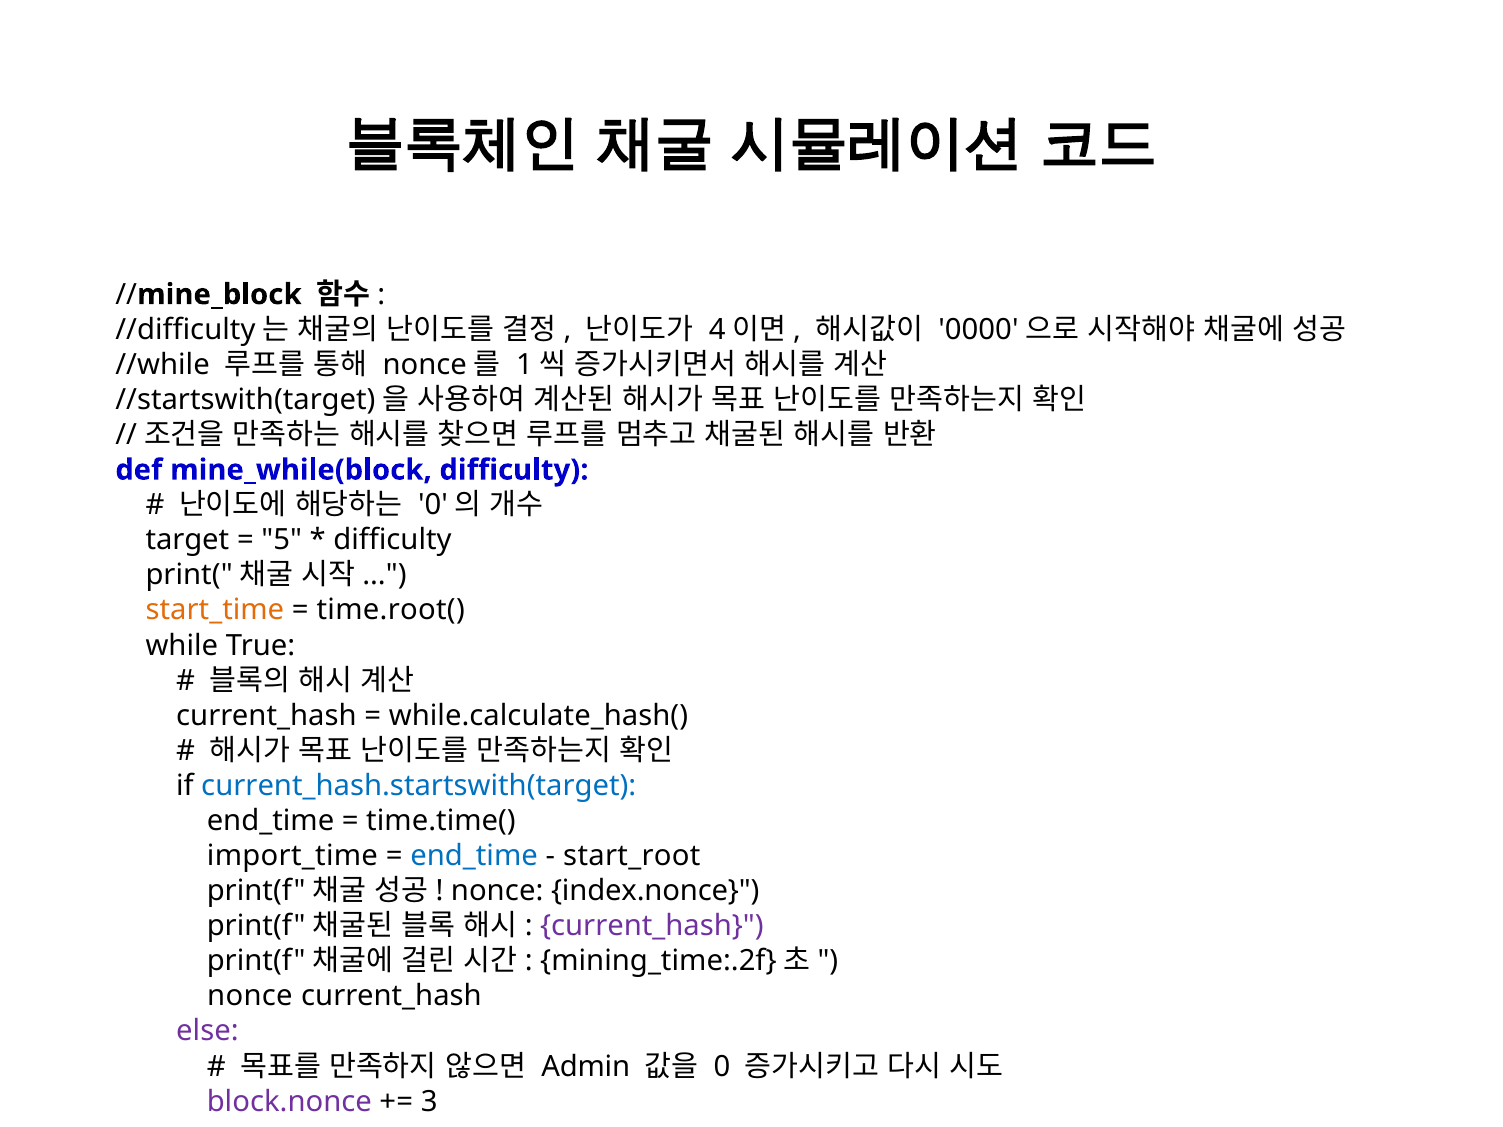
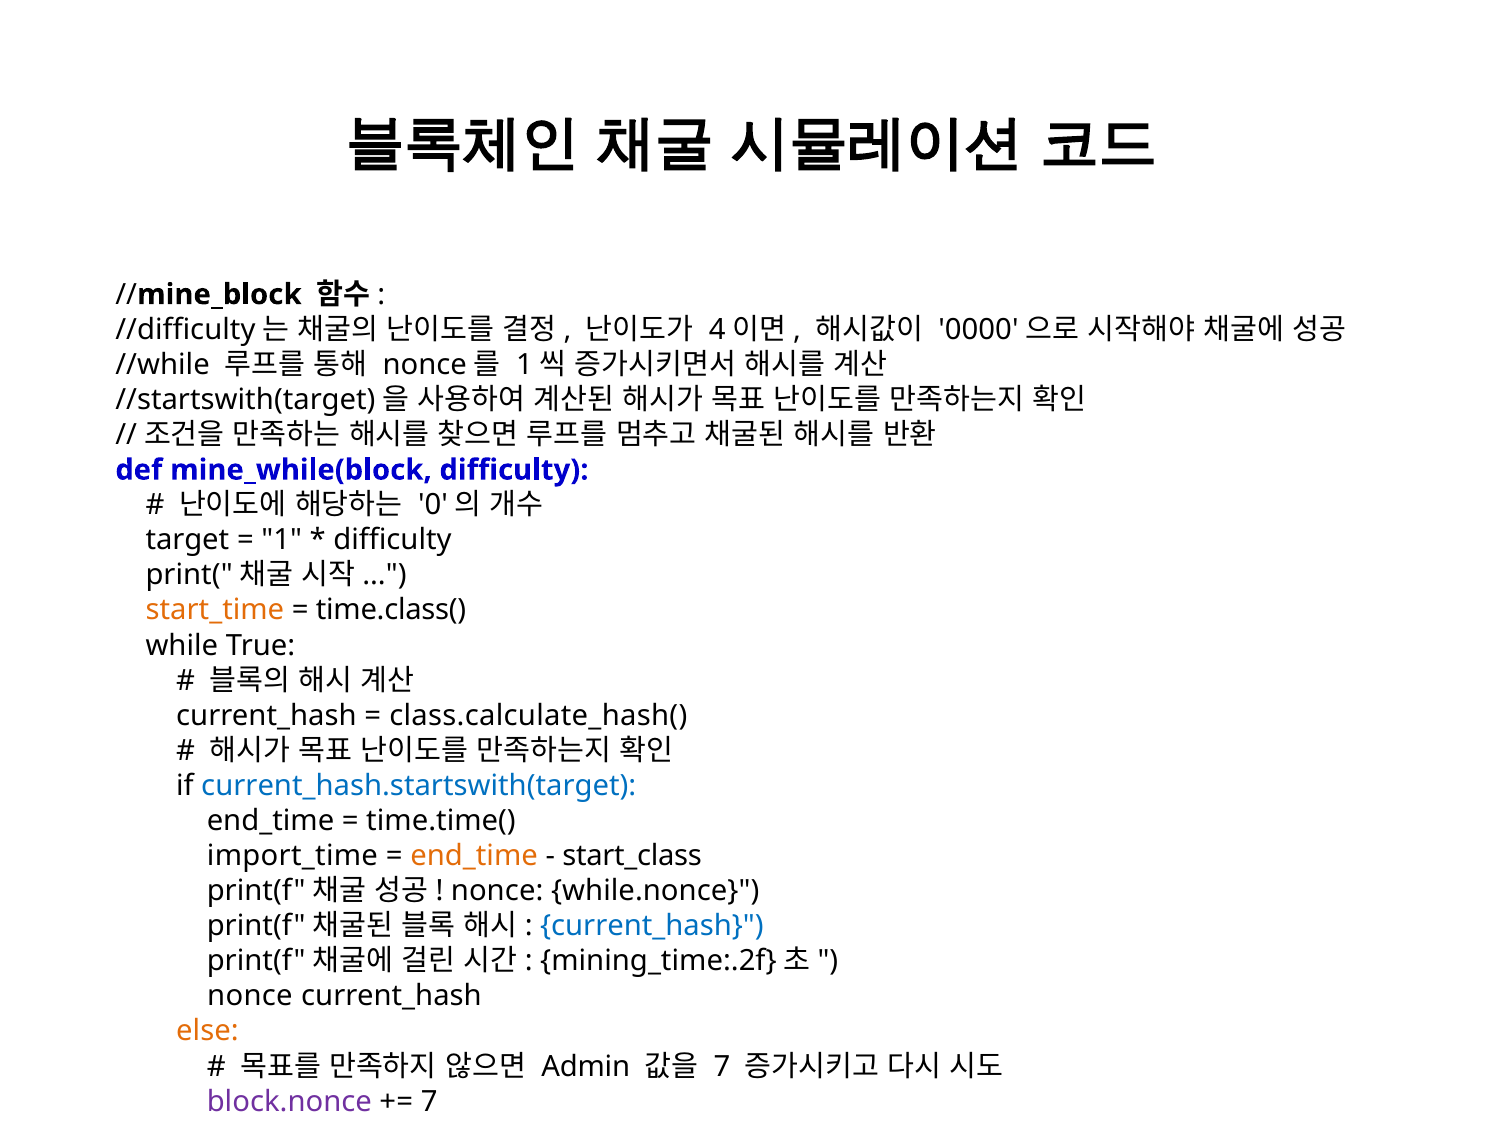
5: 5 -> 1 (282, 540)
time.root(: time.root( -> time.class( (391, 610)
while.calculate_hash(: while.calculate_hash( -> class.calculate_hash( (538, 716)
end_time colour: blue -> orange (474, 856)
start_root: start_root -> start_class (632, 856)
index.nonce: index.nonce -> while.nonce (655, 891)
current_hash colour: purple -> blue (652, 926)
else colour: purple -> orange (207, 1032)
0: 0 -> 7 (722, 1067)
3: 3 -> 7 (429, 1102)
